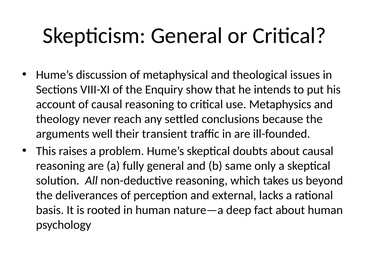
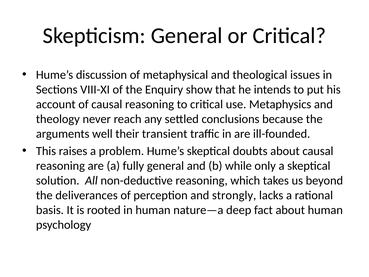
same: same -> while (238, 166)
external: external -> strongly (234, 195)
